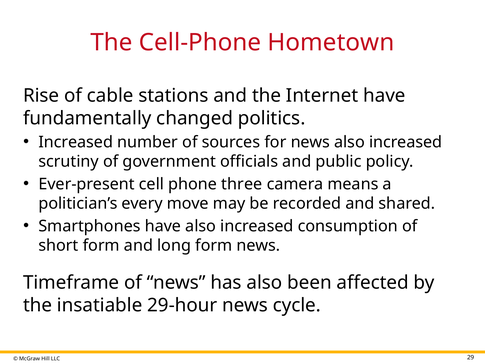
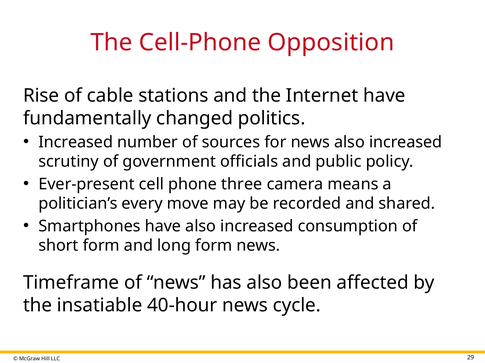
Hometown: Hometown -> Opposition (331, 43)
29-hour: 29-hour -> 40-hour (182, 306)
